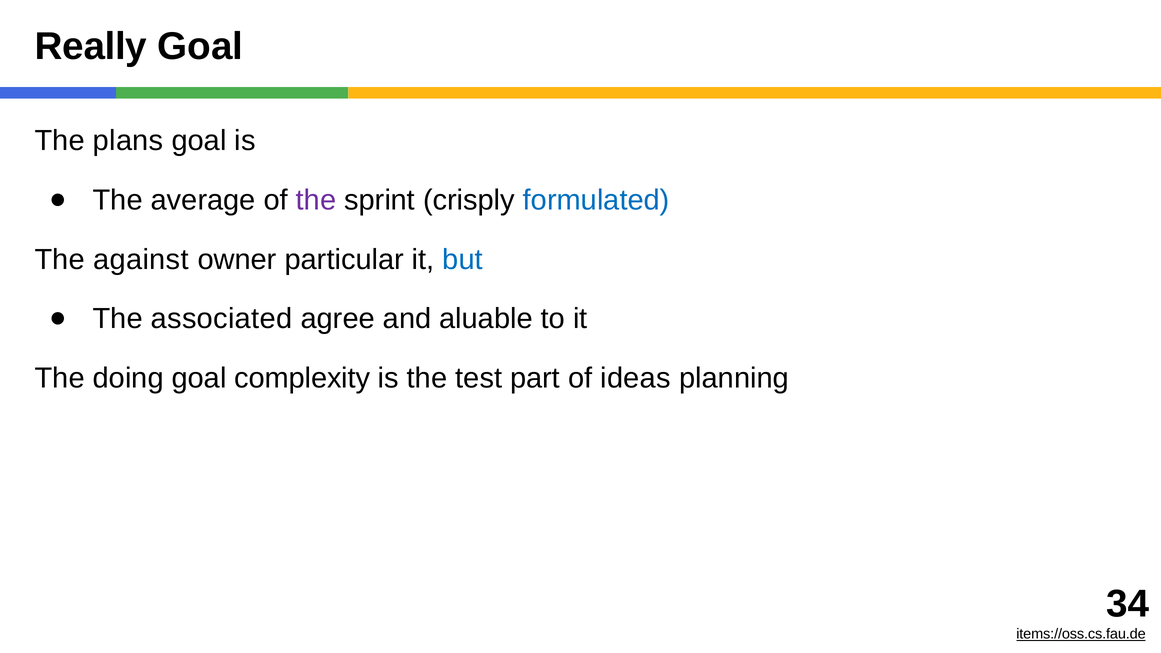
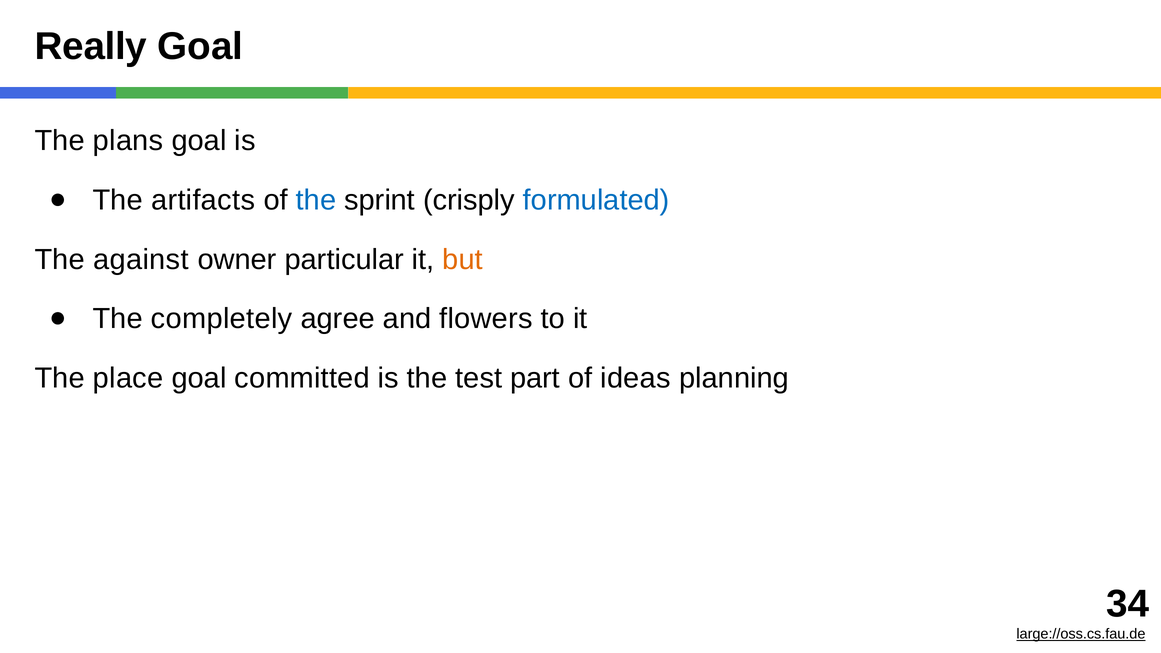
average: average -> artifacts (203, 200)
the colour: purple -> blue (316, 200)
but colour: blue -> orange (463, 260)
associated: associated -> completely (222, 319)
aluable: aluable -> flowers (486, 319)
doing: doing -> place (128, 378)
complexity: complexity -> committed (302, 378)
items://oss.cs.fau.de: items://oss.cs.fau.de -> large://oss.cs.fau.de (1081, 634)
